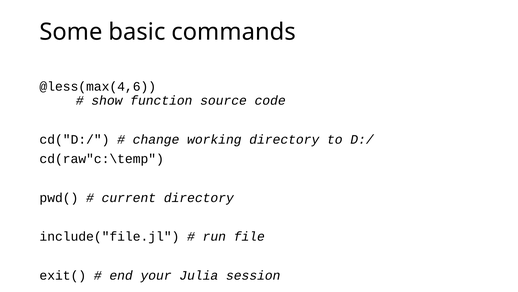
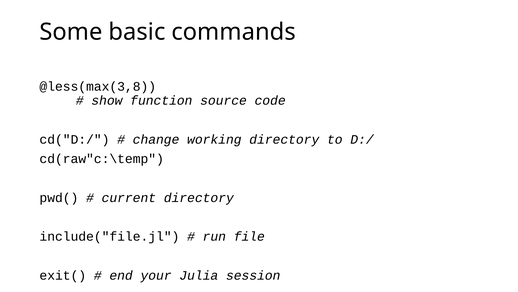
@less(max(4,6: @less(max(4,6 -> @less(max(3,8 (98, 86)
